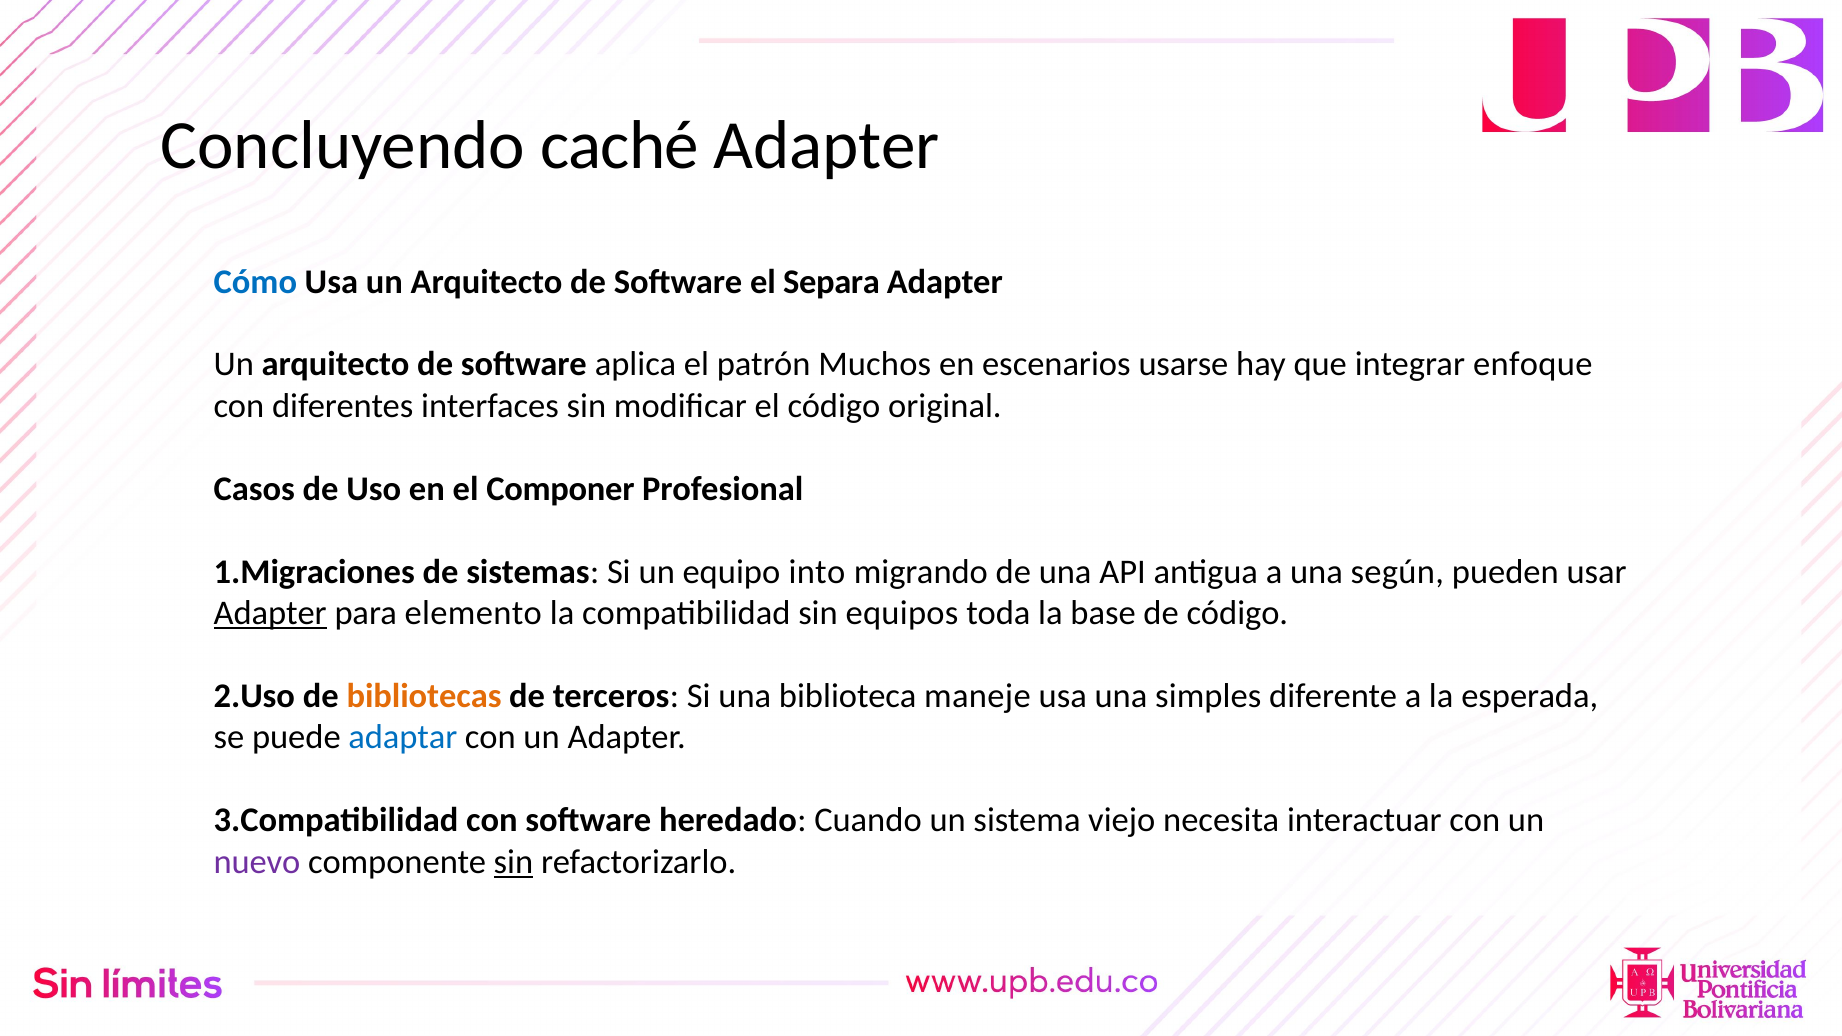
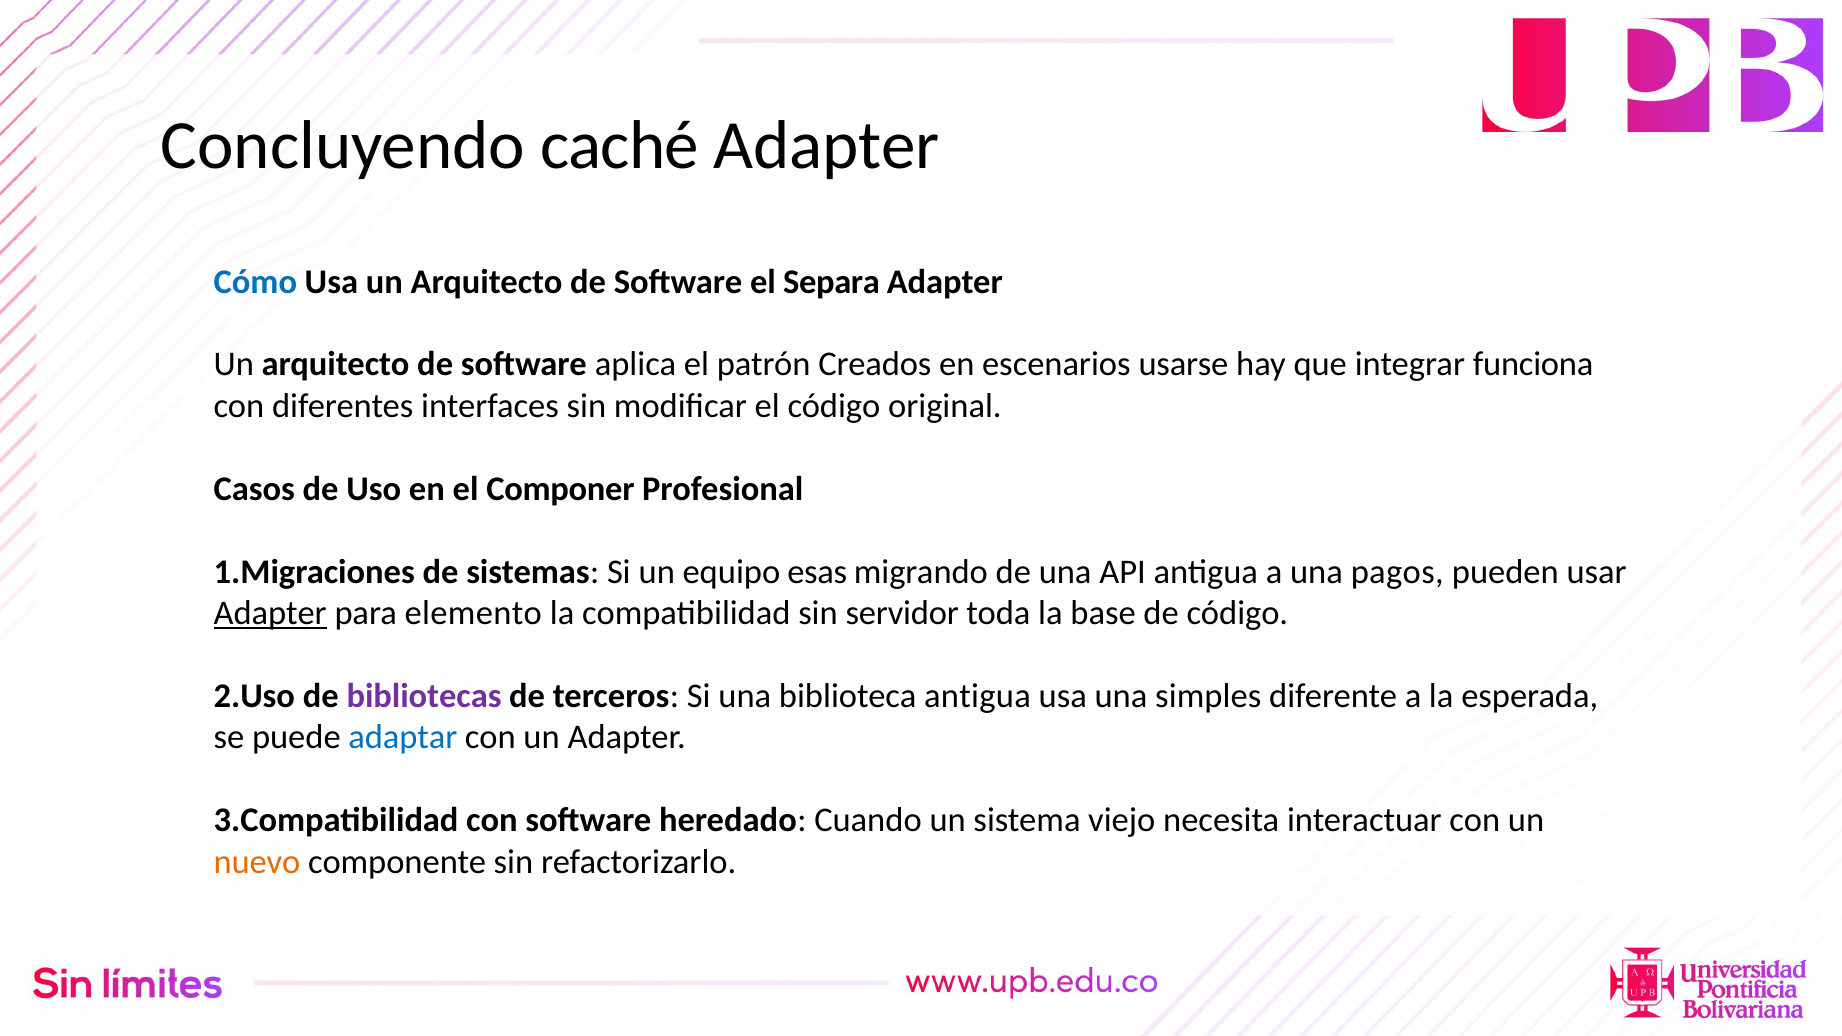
Muchos: Muchos -> Creados (875, 365)
enfoque: enfoque -> funciona (1533, 365)
into: into -> esas (817, 572)
según: según -> pagos (1397, 572)
equipos: equipos -> servidor (902, 613)
bibliotecas colour: orange -> purple (424, 696)
biblioteca maneje: maneje -> antigua (977, 696)
nuevo colour: purple -> orange (257, 862)
sin underline: present -> none (514, 862)
